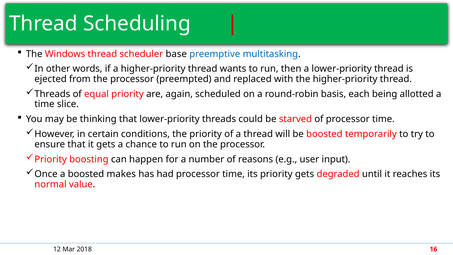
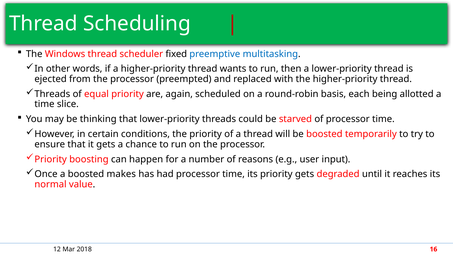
base: base -> fixed (176, 54)
